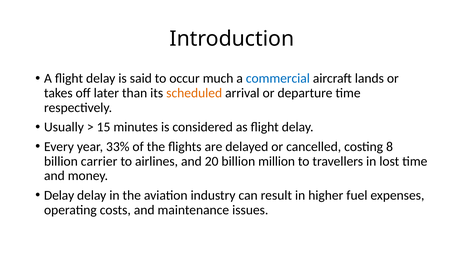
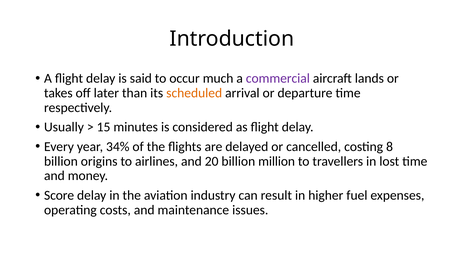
commercial colour: blue -> purple (278, 78)
33%: 33% -> 34% (118, 147)
carrier: carrier -> origins (99, 161)
Delay: Delay -> Score (59, 195)
